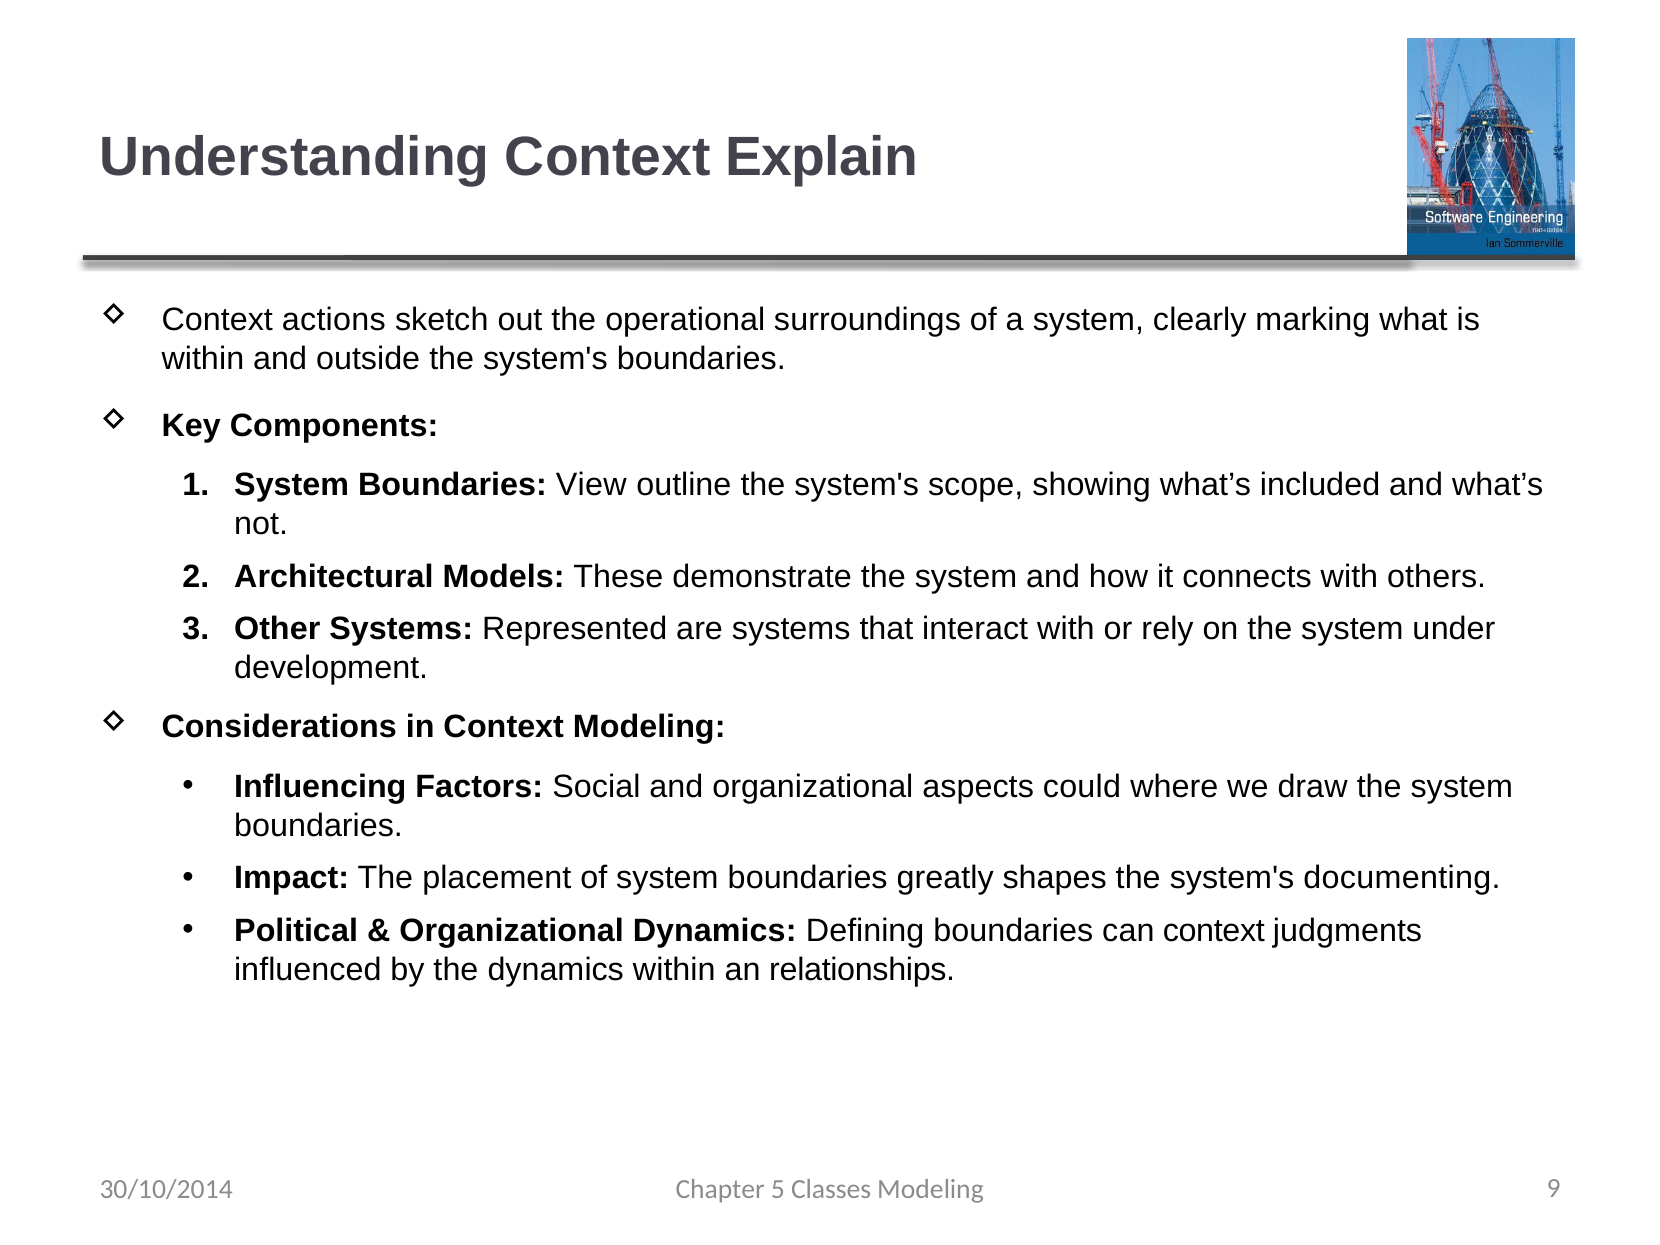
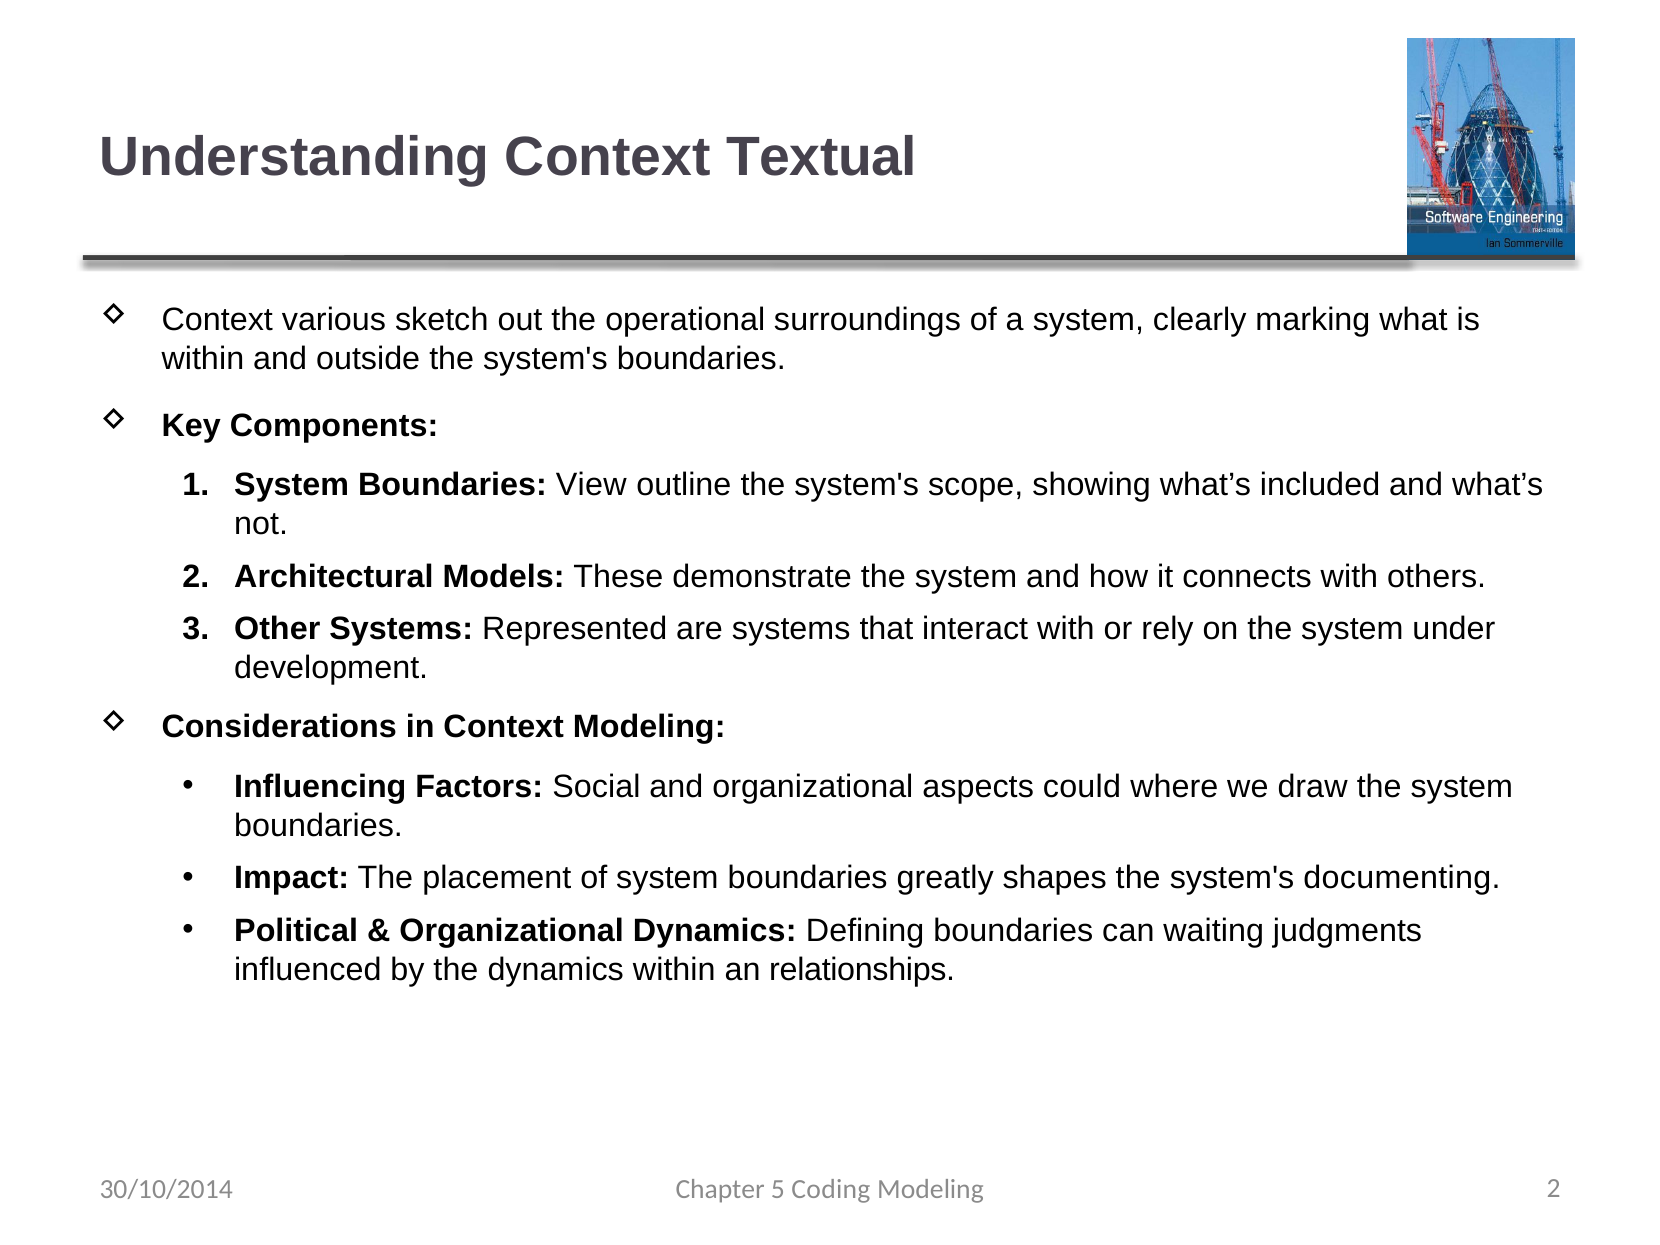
Explain: Explain -> Textual (822, 157)
actions: actions -> various (334, 320)
can context: context -> waiting (1214, 931)
Classes: Classes -> Coding (831, 1189)
Modeling 9: 9 -> 2 (1554, 1189)
